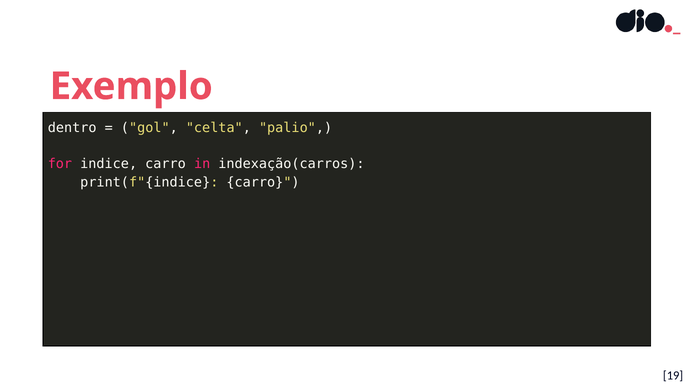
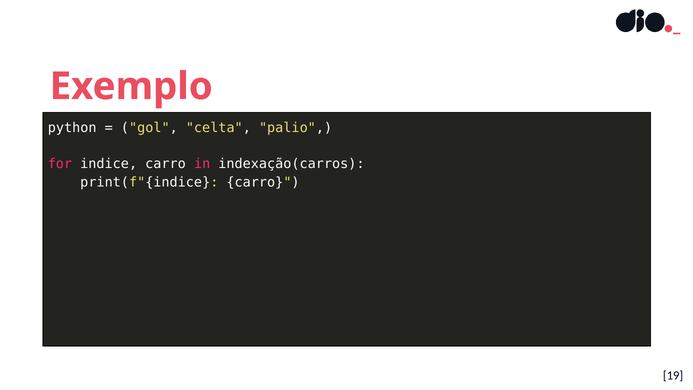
dentro: dentro -> python (72, 128)
